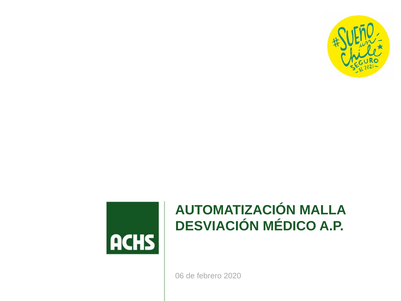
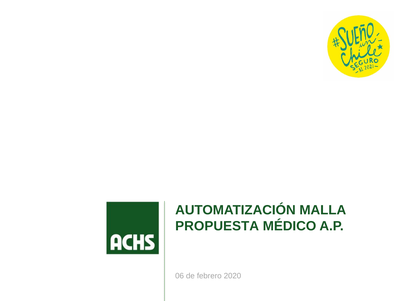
DESVIACIÓN: DESVIACIÓN -> PROPUESTA (217, 226)
